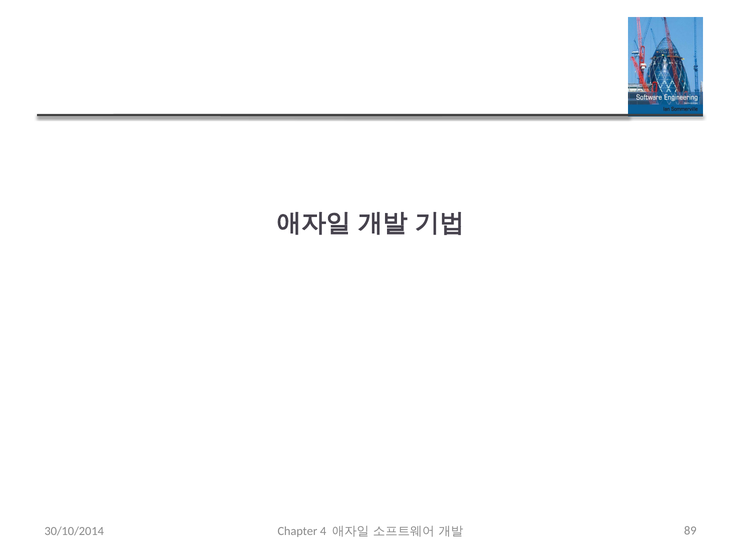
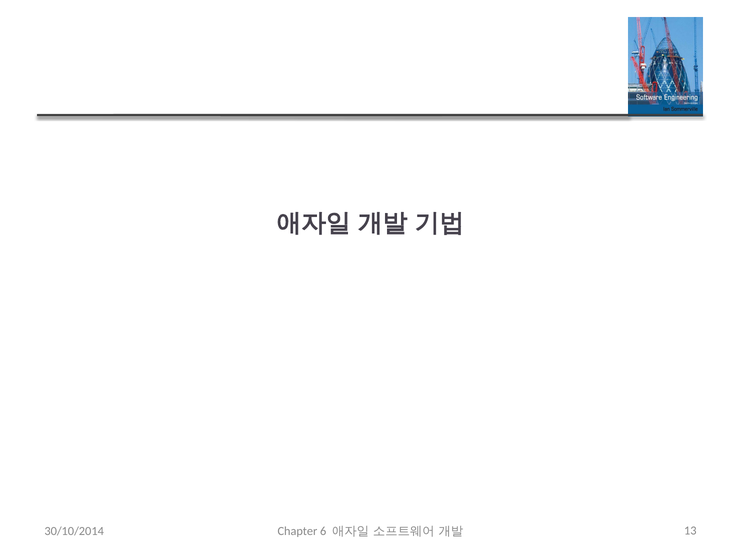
4: 4 -> 6 (323, 531)
89: 89 -> 13 (690, 531)
